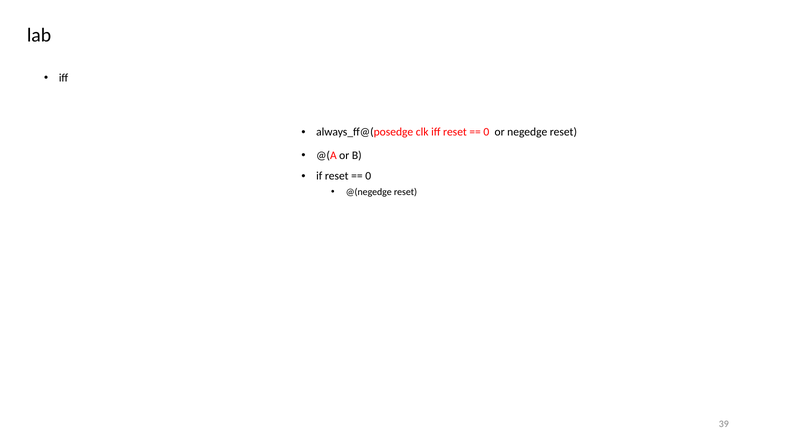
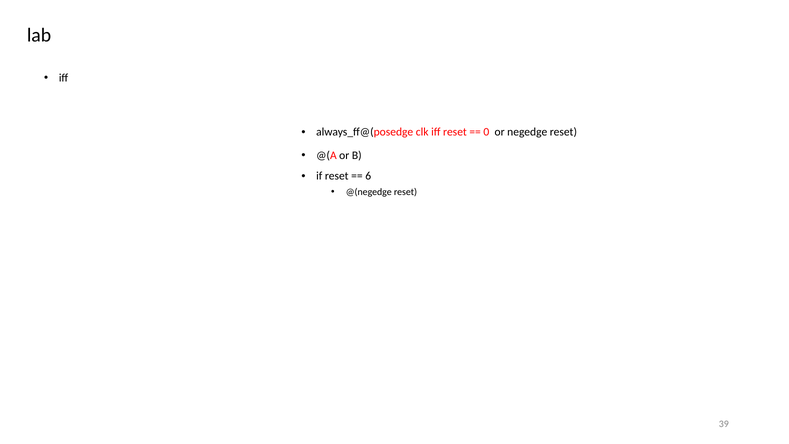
0: 0 -> 6 (368, 176)
